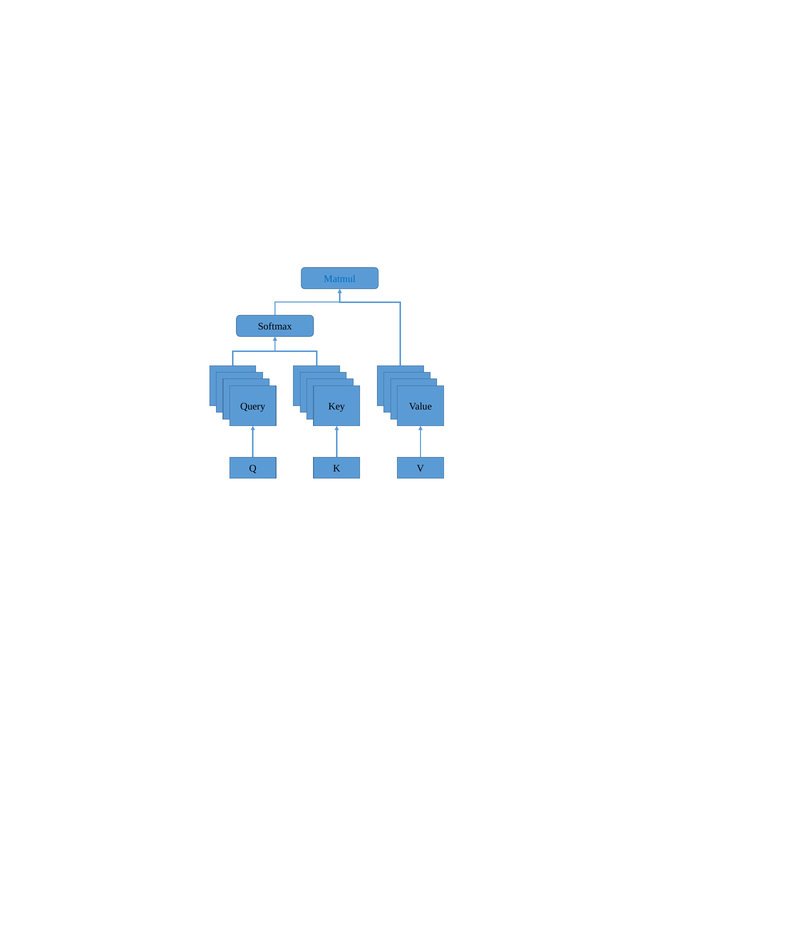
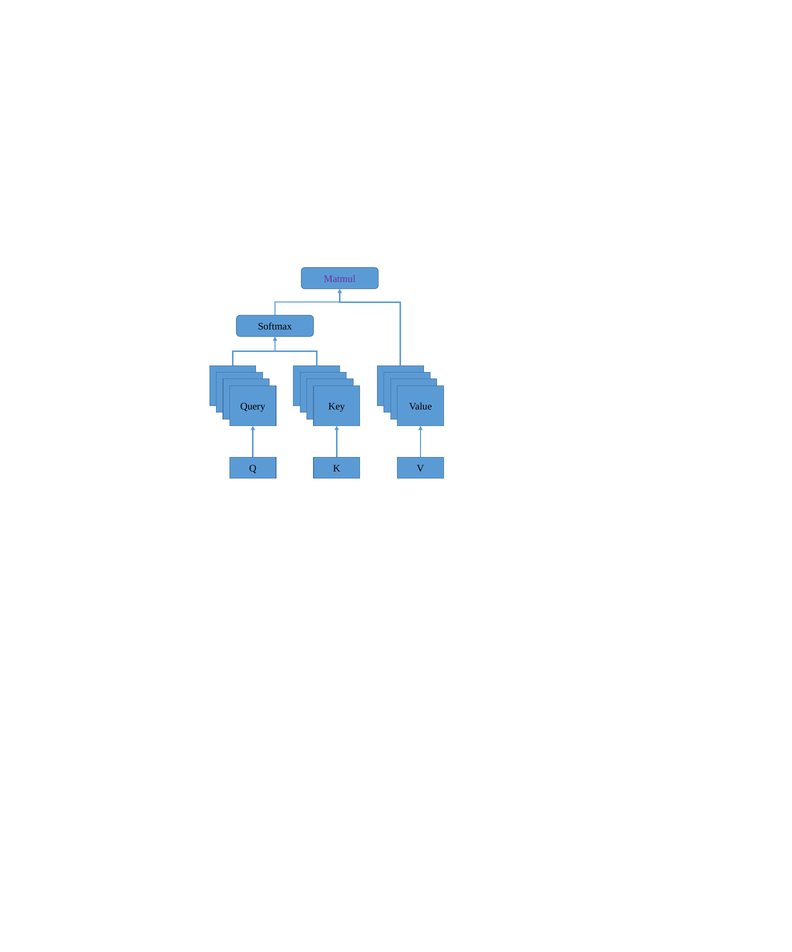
Matmul colour: blue -> purple (340, 279)
